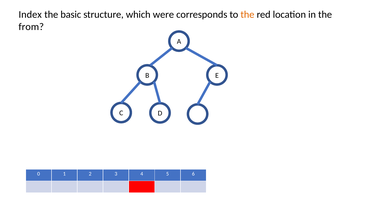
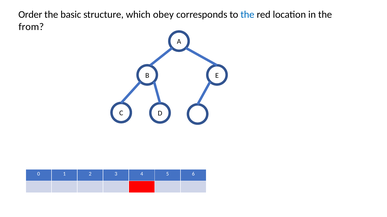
Index: Index -> Order (30, 15)
were: were -> obey (163, 15)
the colour: orange -> blue (247, 15)
